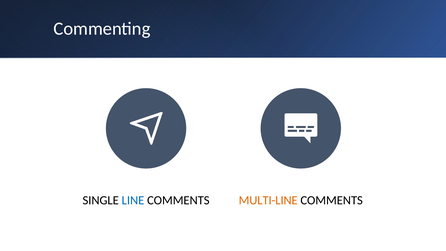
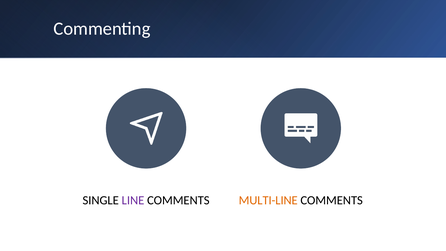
LINE colour: blue -> purple (133, 200)
